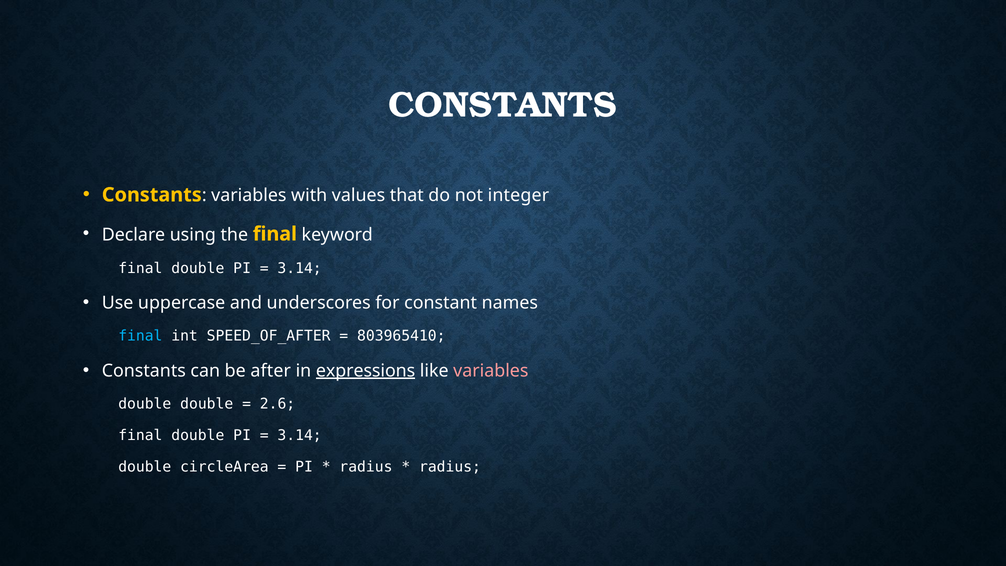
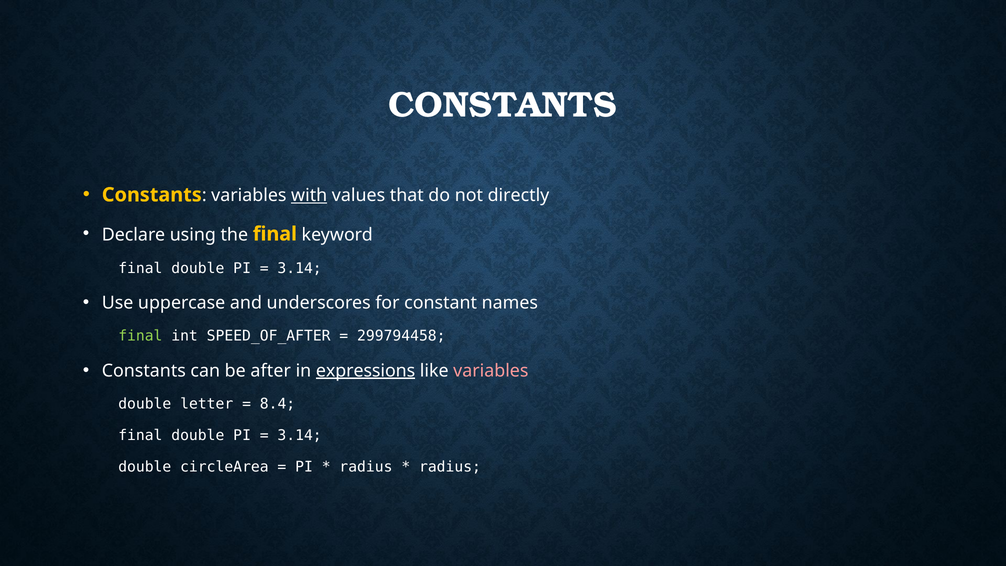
with underline: none -> present (309, 195)
integer: integer -> directly (518, 195)
final colour: light blue -> light green (140, 336)
803965410: 803965410 -> 299794458 (401, 336)
double double: double -> letter (207, 404)
2.6: 2.6 -> 8.4 (278, 404)
